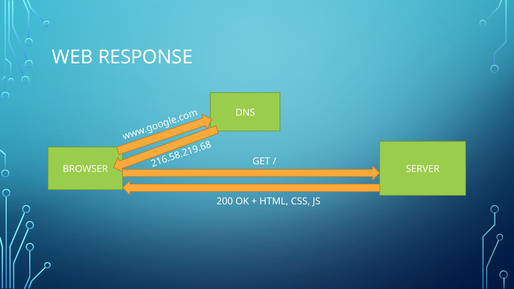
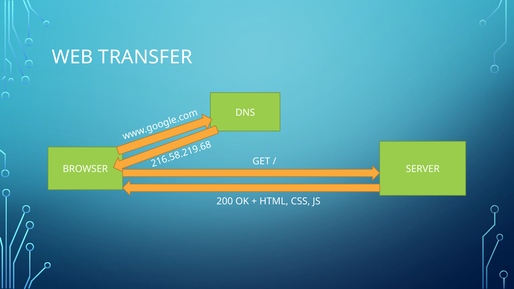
RESPONSE: RESPONSE -> TRANSFER (145, 57)
